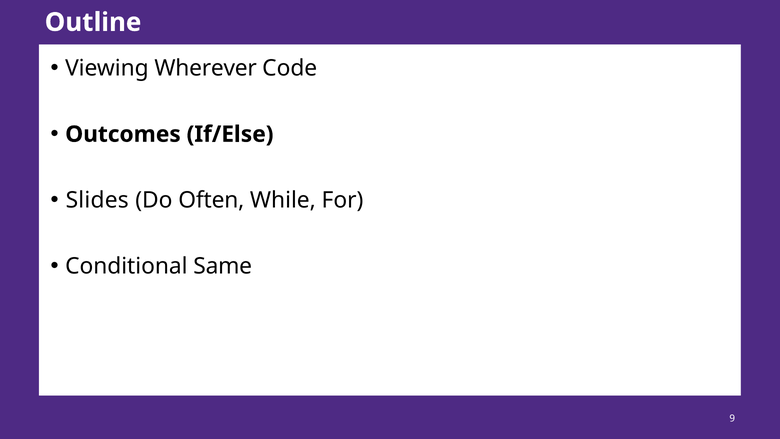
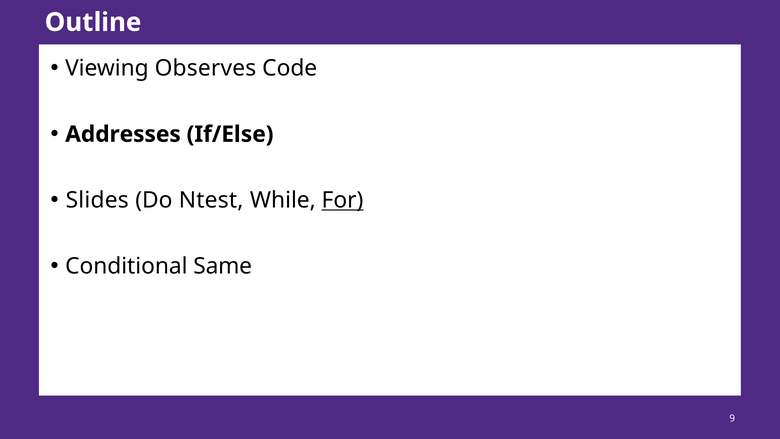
Wherever: Wherever -> Observes (205, 68)
Outcomes: Outcomes -> Addresses (123, 134)
Often: Often -> Ntest (211, 200)
For underline: none -> present (342, 200)
